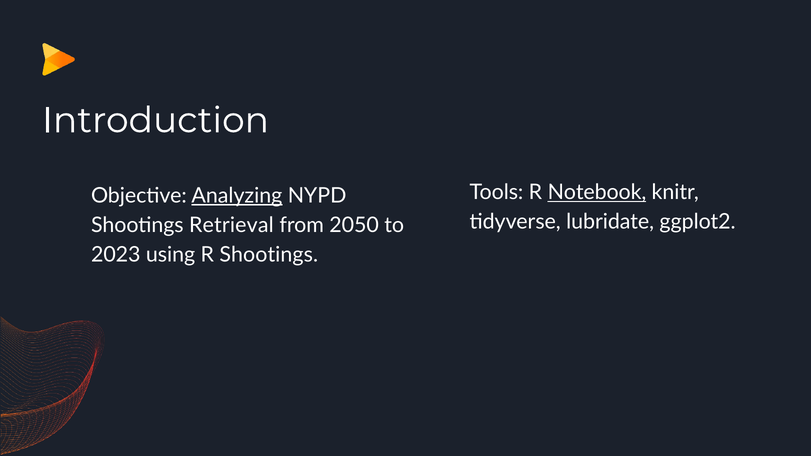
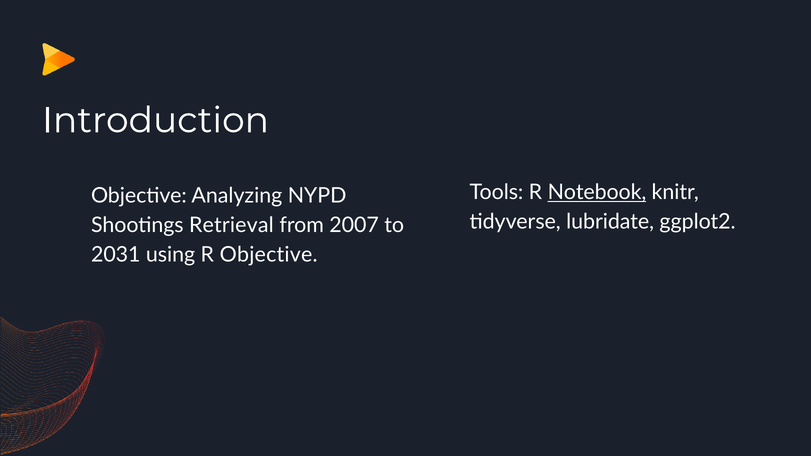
Analyzing underline: present -> none (237, 196)
2050: 2050 -> 2007 (354, 225)
2023: 2023 -> 2031 (116, 255)
R Shootings: Shootings -> Objective (269, 255)
